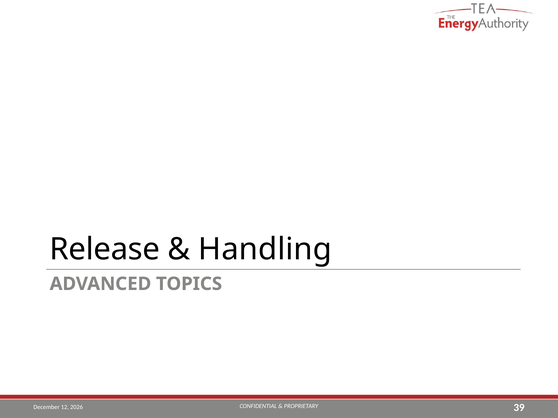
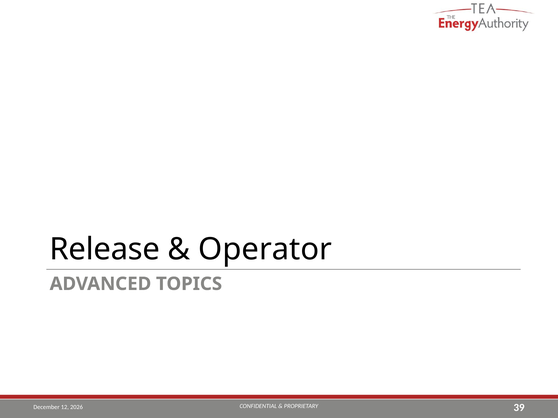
Handling: Handling -> Operator (265, 250)
